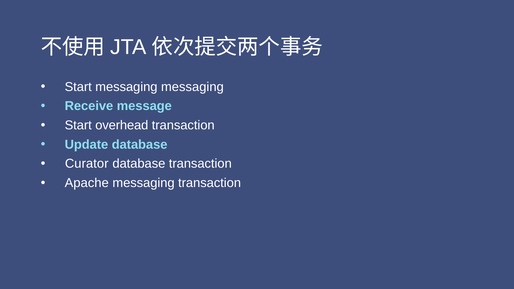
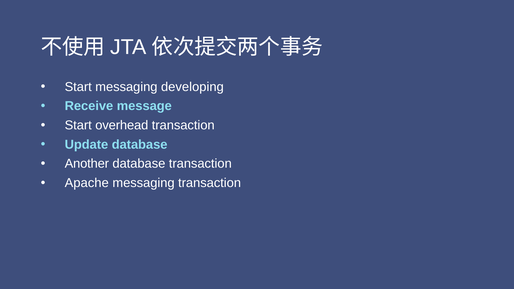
messaging messaging: messaging -> developing (192, 87)
Curator: Curator -> Another (87, 164)
